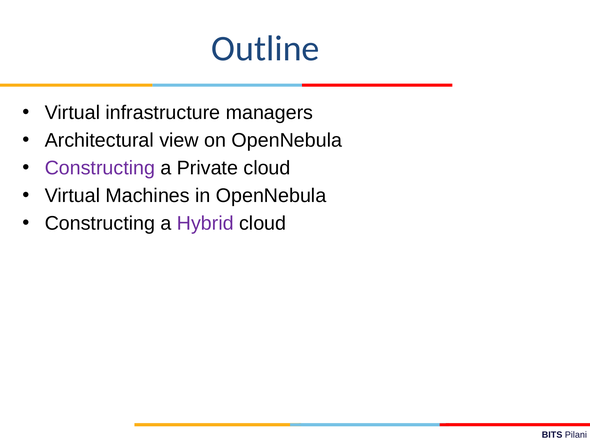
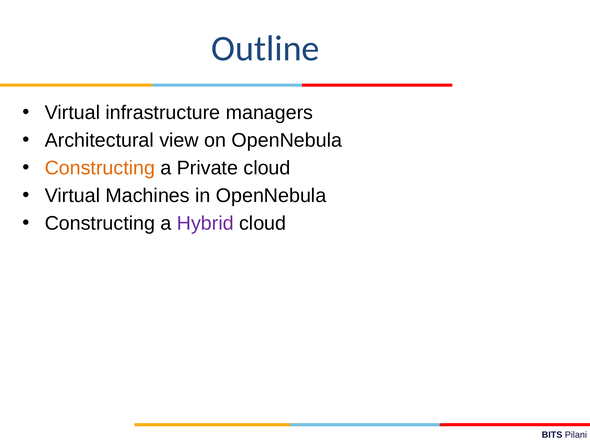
Constructing colour: purple -> orange (100, 168)
